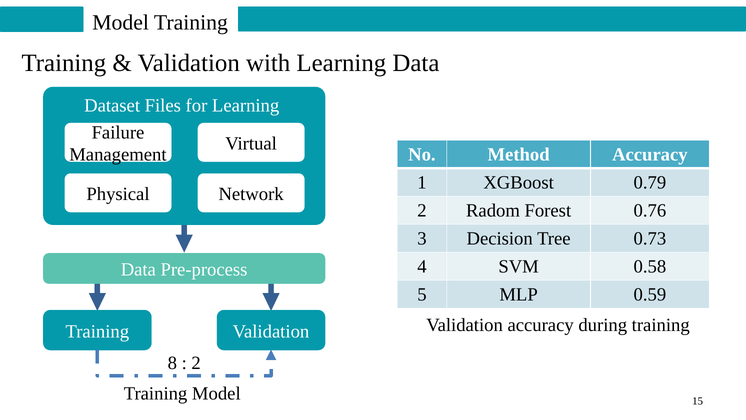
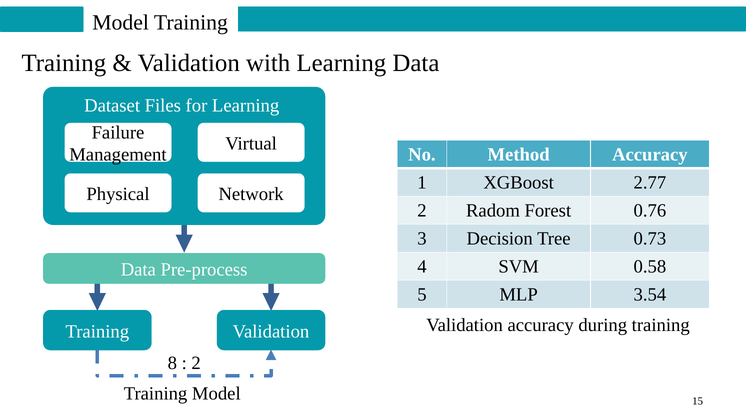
0.79: 0.79 -> 2.77 (650, 182)
0.59: 0.59 -> 3.54 (650, 294)
